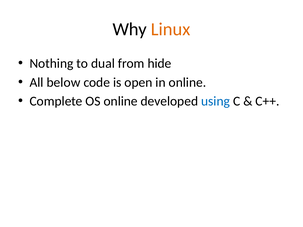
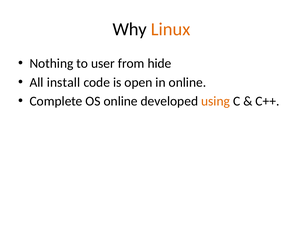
dual: dual -> user (103, 64)
below: below -> install (63, 82)
using colour: blue -> orange (216, 101)
